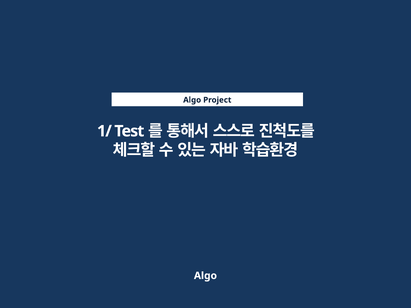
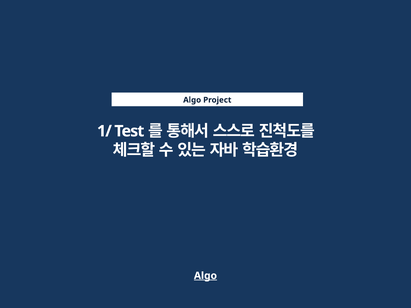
Algo underline: none -> present (205, 276)
